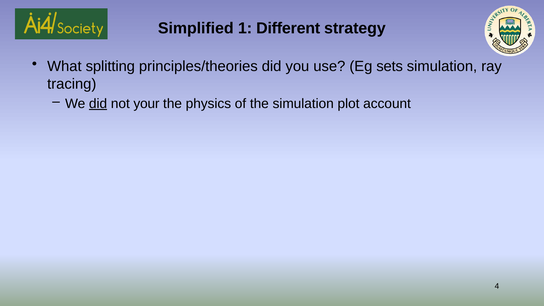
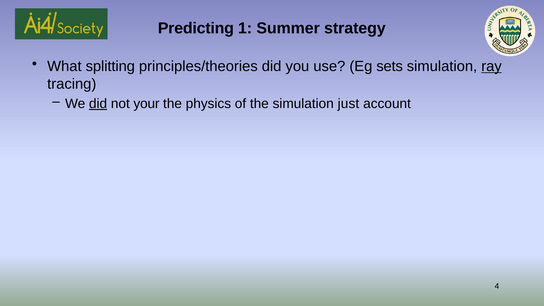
Simplified: Simplified -> Predicting (196, 28)
Different: Different -> Summer (288, 28)
ray underline: none -> present (492, 66)
plot: plot -> just (348, 104)
